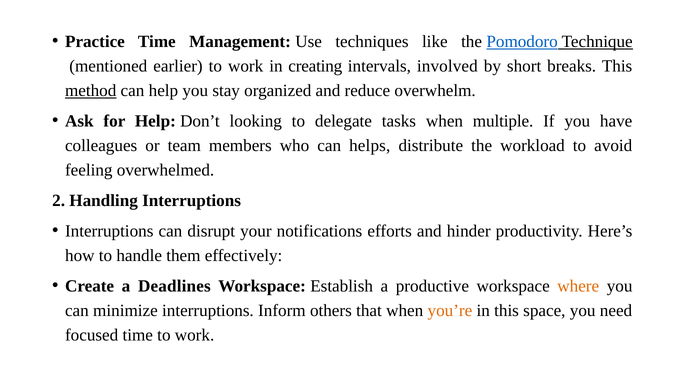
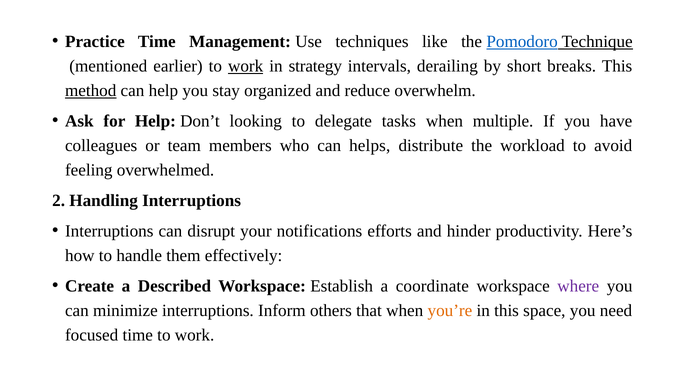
work underline: none -> present (246, 66)
creating: creating -> strategy (315, 66)
involved: involved -> derailing (447, 66)
Deadlines: Deadlines -> Described (174, 286)
productive: productive -> coordinate (432, 286)
where colour: orange -> purple (578, 286)
